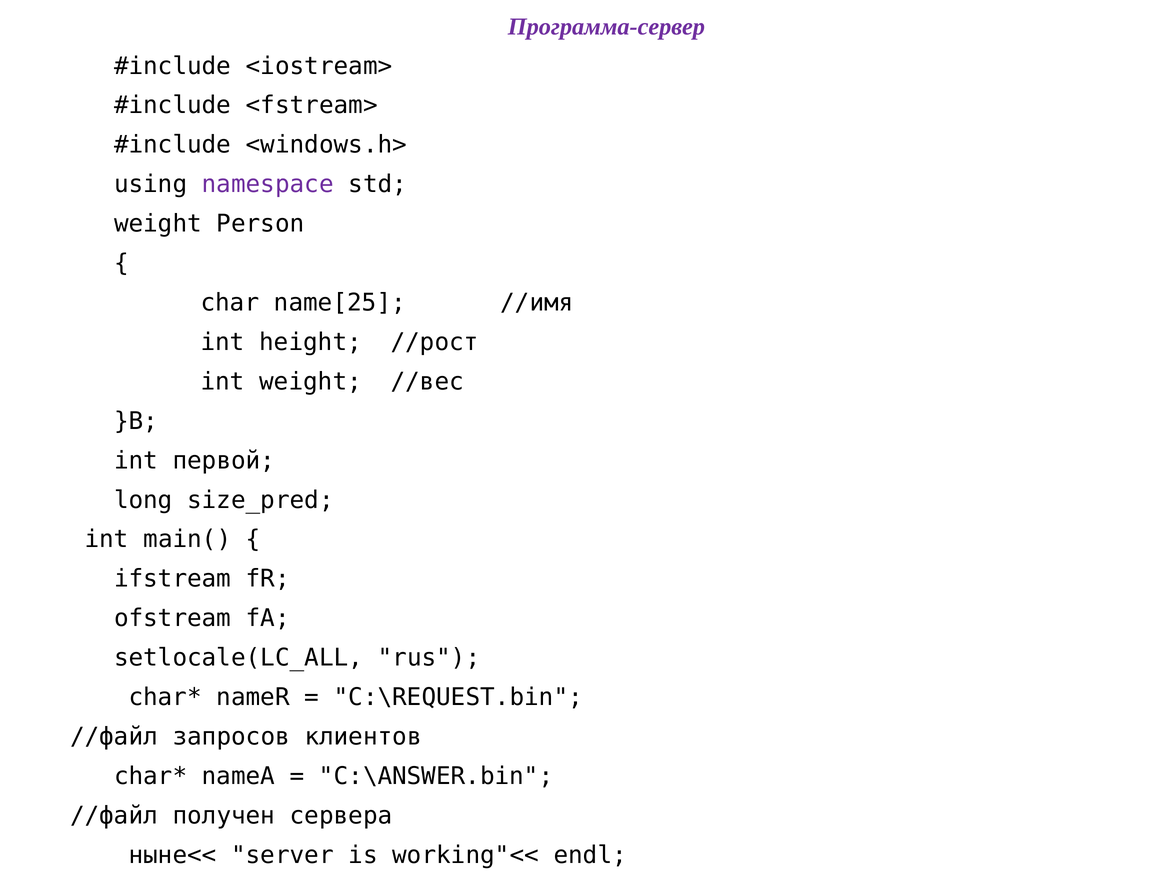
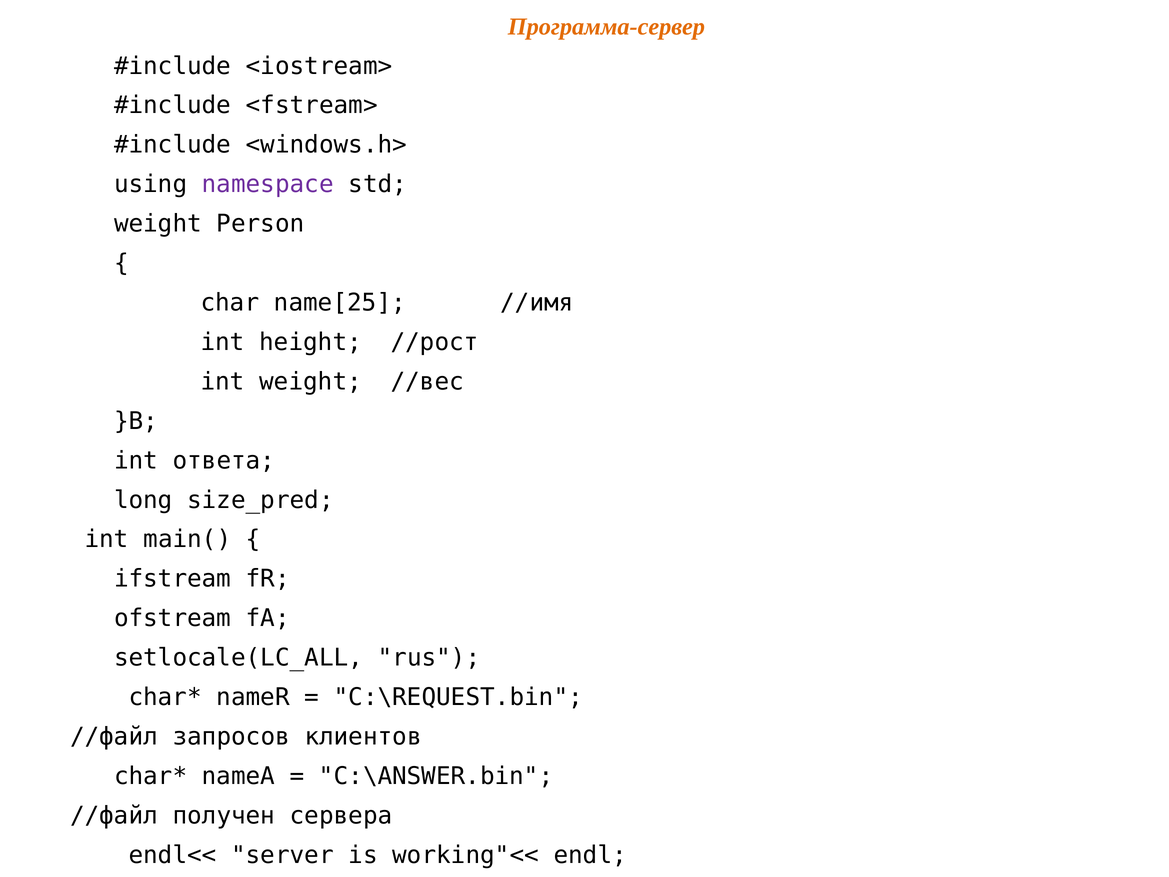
Программа-сервер colour: purple -> orange (606, 27)
первой: первой -> ответа (224, 460)
ныне<<: ныне<< -> endl<< (173, 855)
